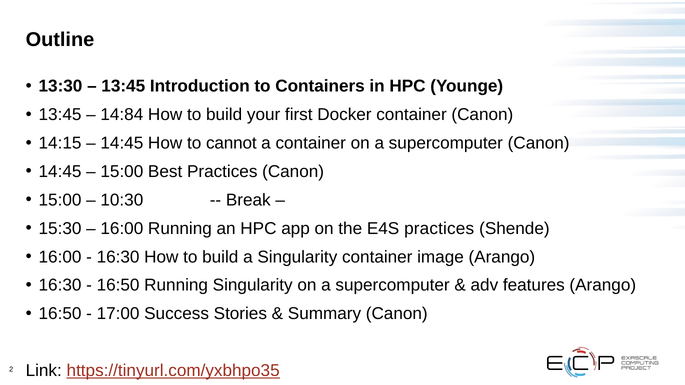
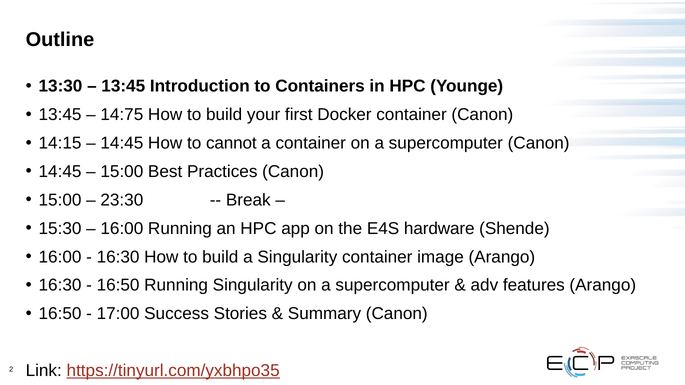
14:84: 14:84 -> 14:75 (122, 115)
10:30: 10:30 -> 23:30 (122, 200)
E4S practices: practices -> hardware (439, 229)
